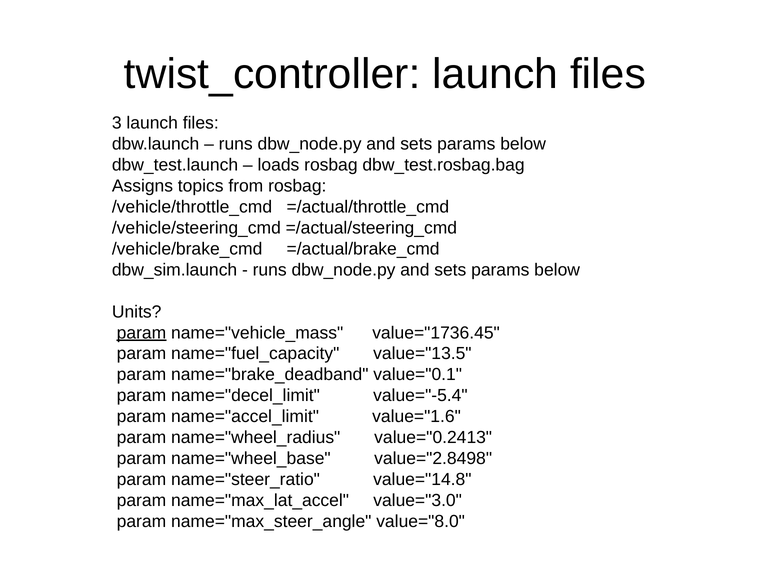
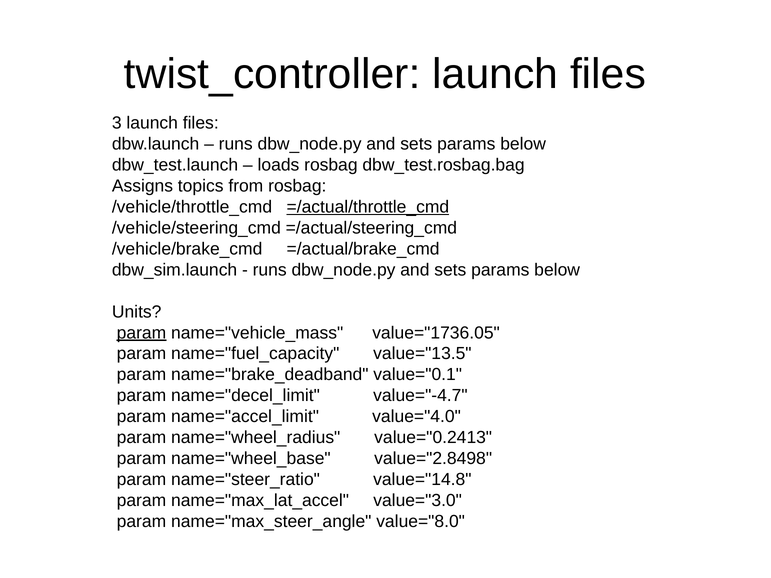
=/actual/throttle_cmd underline: none -> present (368, 207)
value="1736.45: value="1736.45 -> value="1736.05 (436, 333)
value="-5.4: value="-5.4 -> value="-4.7 (420, 396)
value="1.6: value="1.6 -> value="4.0 (417, 417)
